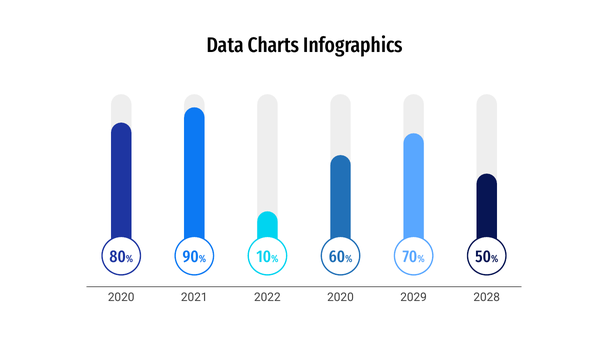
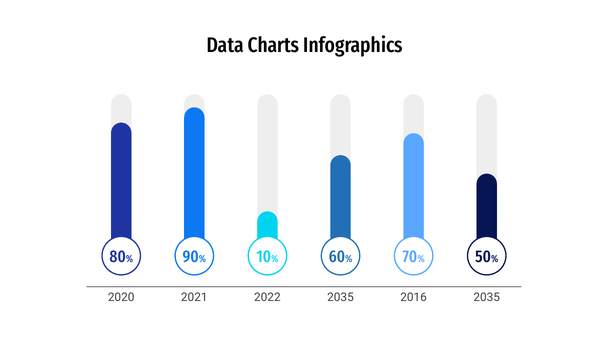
2020: 2020 -> 2035 (340, 298)
2029: 2029 -> 2016 (414, 298)
2028: 2028 -> 2035 (487, 298)
